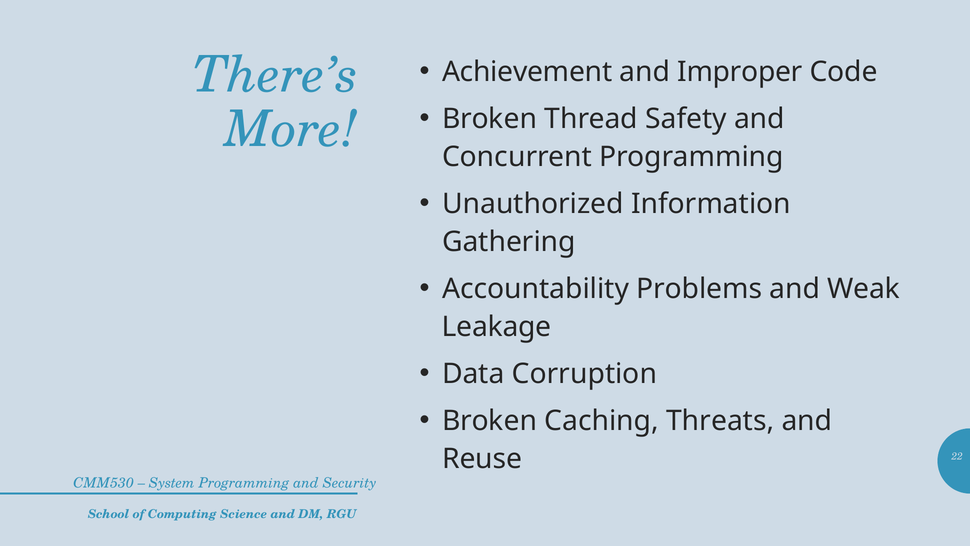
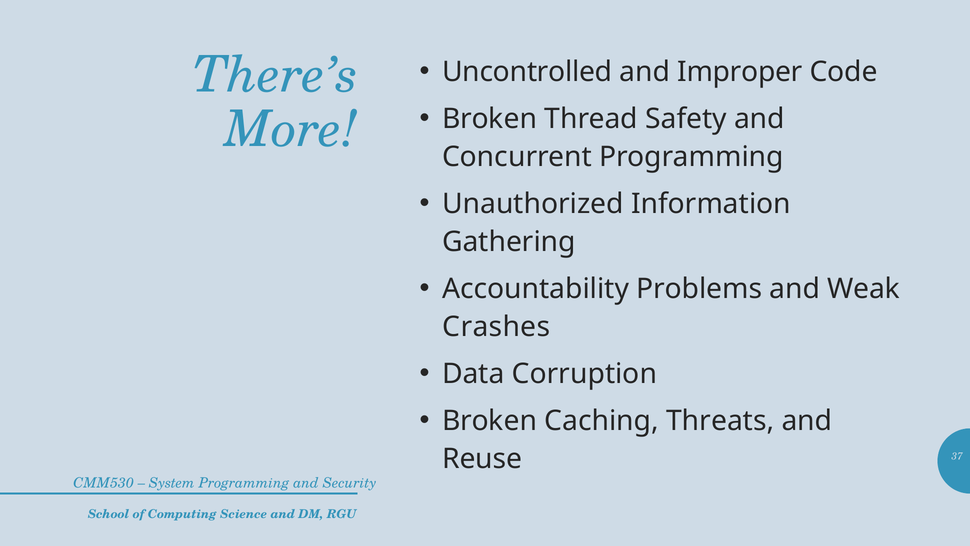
Achievement: Achievement -> Uncontrolled (527, 72)
Leakage: Leakage -> Crashes (496, 327)
22: 22 -> 37 (957, 456)
